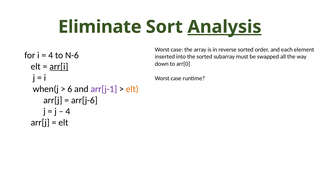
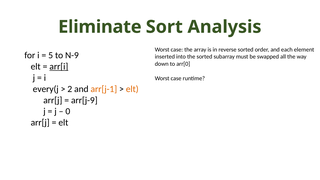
Analysis underline: present -> none (224, 27)
4: 4 -> 5 (51, 55)
N-6: N-6 -> N-9 (72, 55)
when(j: when(j -> every(j (46, 89)
6: 6 -> 2 (70, 89)
arr[j-1 colour: purple -> orange (104, 89)
arr[j-6: arr[j-6 -> arr[j-9 (84, 100)
4: 4 -> 0 (68, 111)
